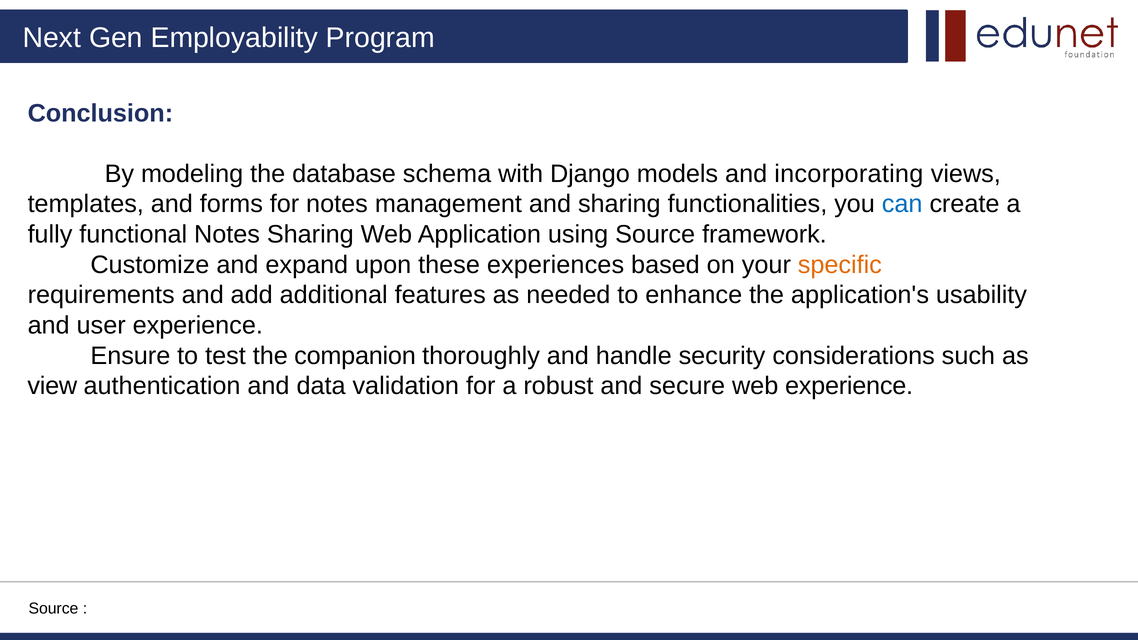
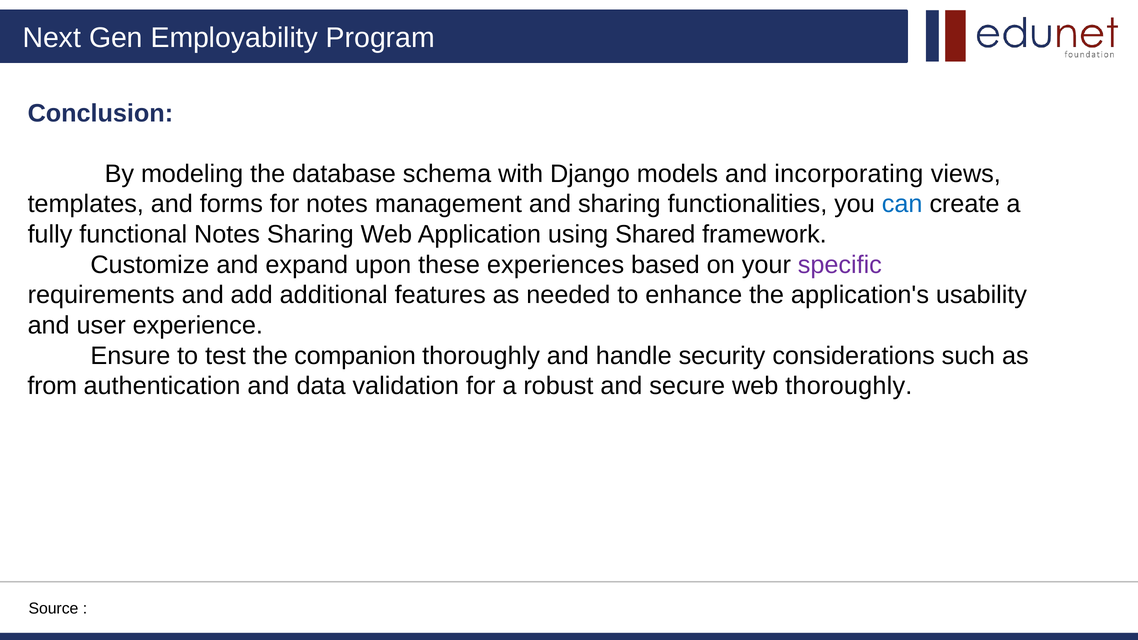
using Source: Source -> Shared (655, 235)
specific colour: orange -> purple (840, 265)
view: view -> from (52, 386)
web experience: experience -> thoroughly (849, 386)
